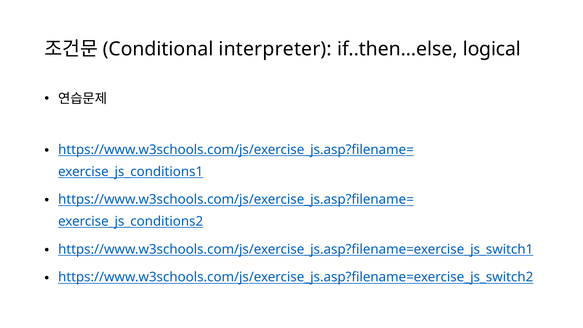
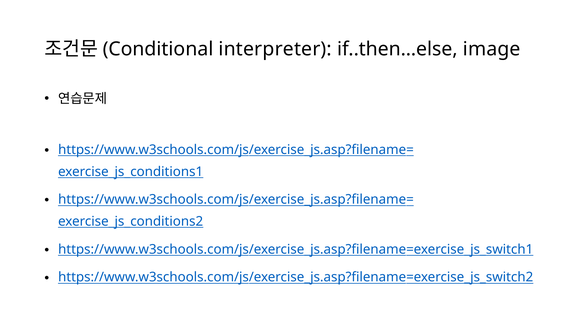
logical: logical -> image (492, 49)
